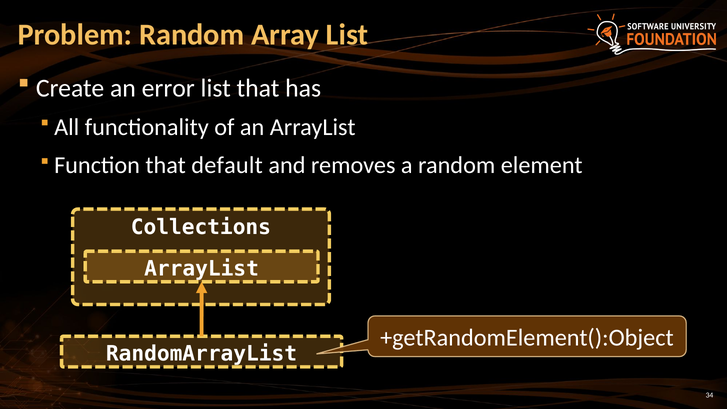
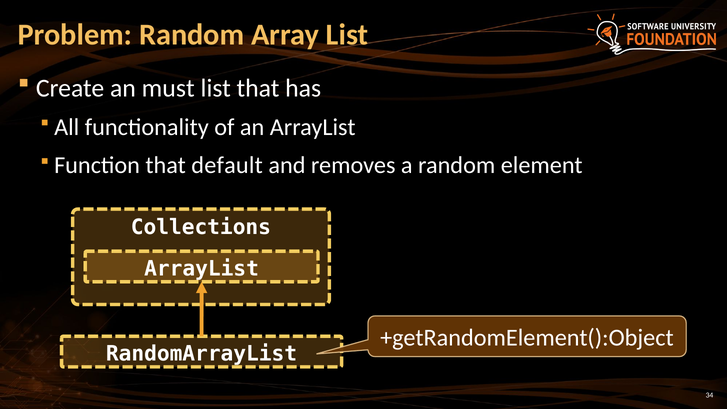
error: error -> must (168, 88)
